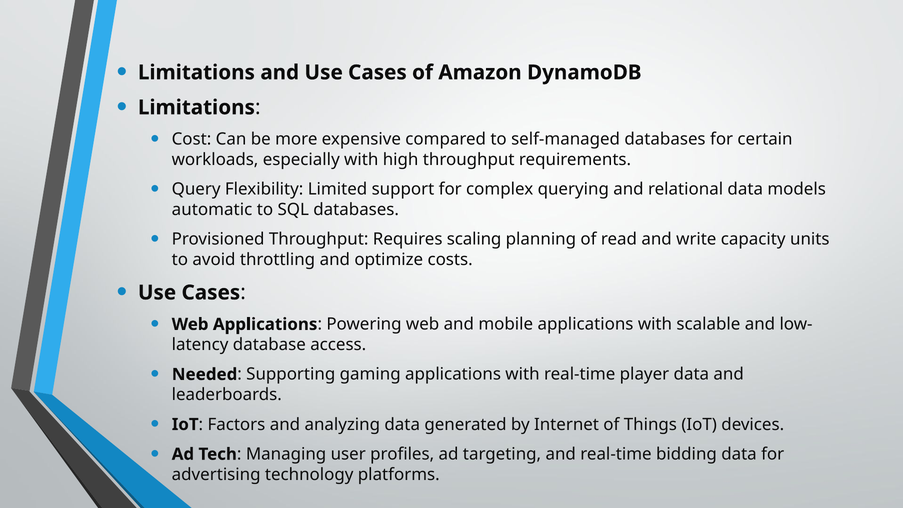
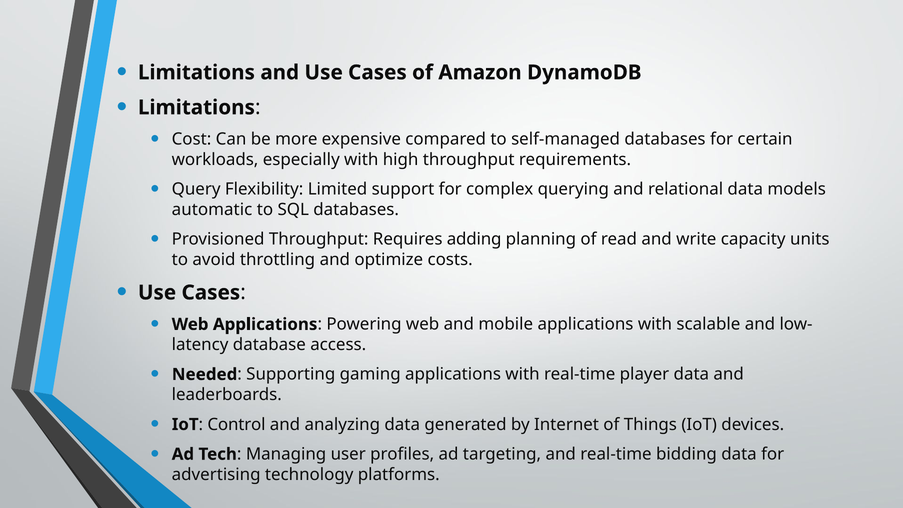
scaling: scaling -> adding (474, 239)
Factors: Factors -> Control (236, 424)
